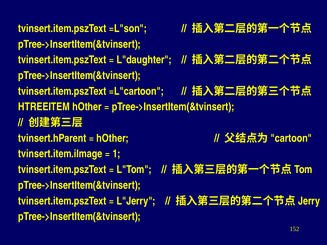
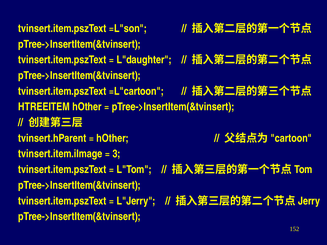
1: 1 -> 3 (116, 154)
